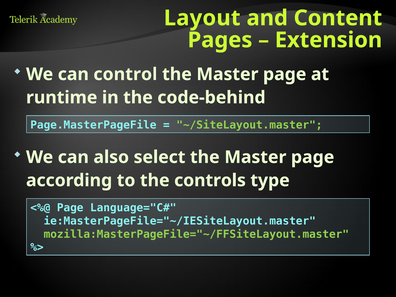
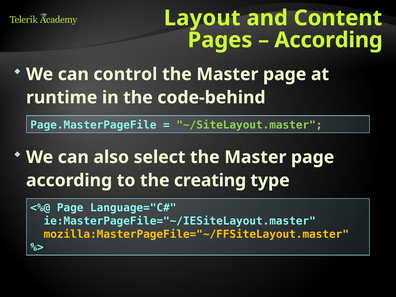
Extension: Extension -> According (329, 40)
controls: controls -> creating (210, 180)
mozilla:MasterPageFile="~/FFSiteLayout.master colour: light green -> yellow (196, 234)
